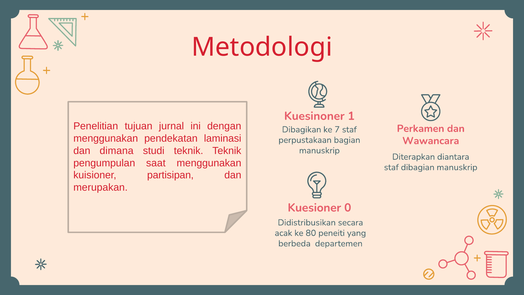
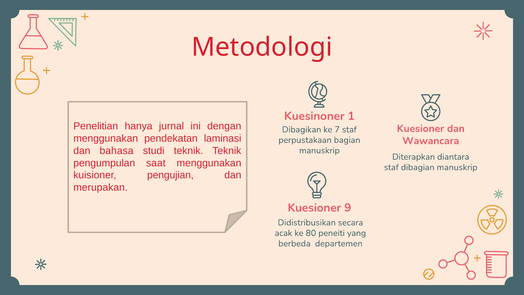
tujuan: tujuan -> hanya (139, 126)
Perkamen: Perkamen -> Kuesioner (421, 128)
dimana: dimana -> bahasa (117, 151)
partisipan: partisipan -> pengujian (170, 175)
0: 0 -> 9 (348, 207)
